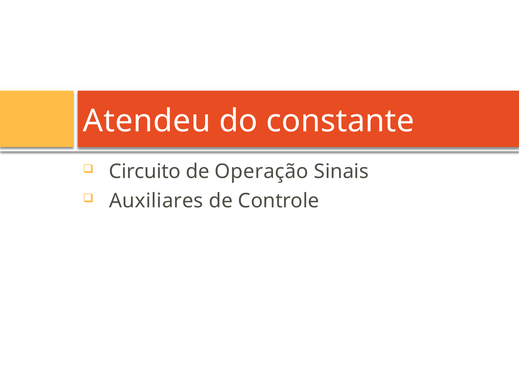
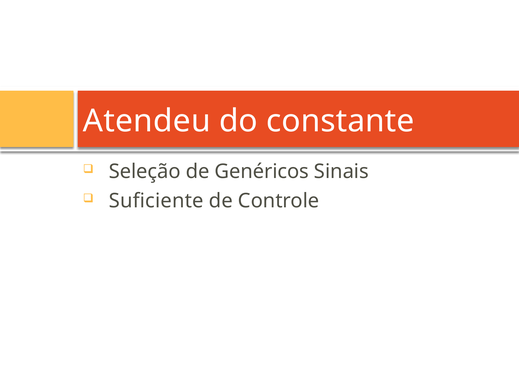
Circuito: Circuito -> Seleção (145, 172)
Operação: Operação -> Genéricos (262, 172)
Auxiliares: Auxiliares -> Suficiente (156, 201)
